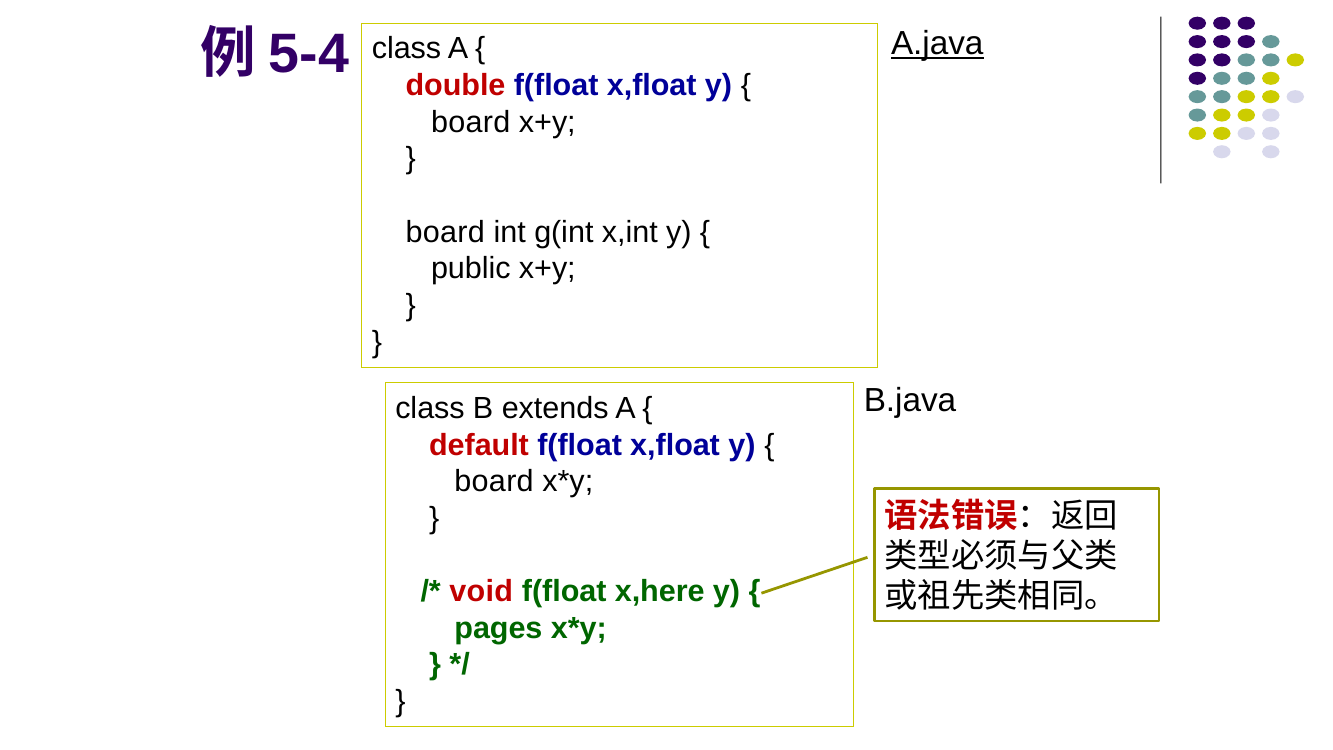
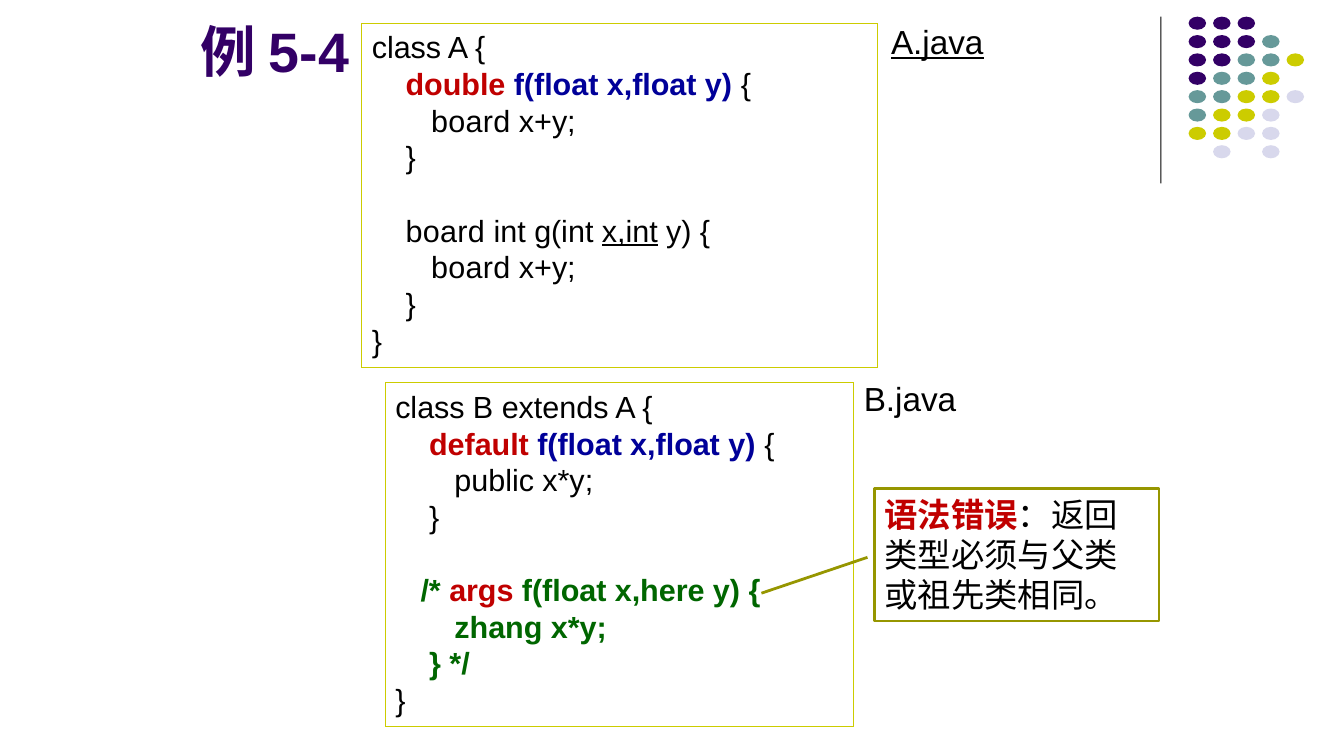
x,int underline: none -> present (630, 232)
public: public -> board (471, 269)
board: board -> public (494, 481)
void: void -> args (481, 591)
pages: pages -> zhang (498, 628)
